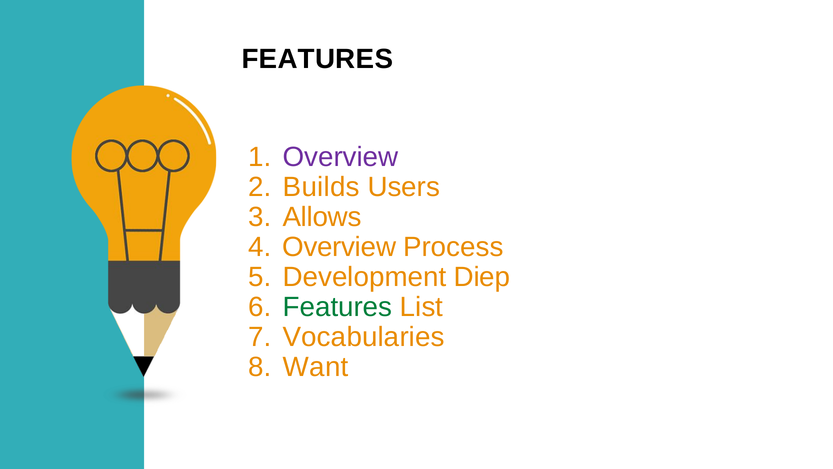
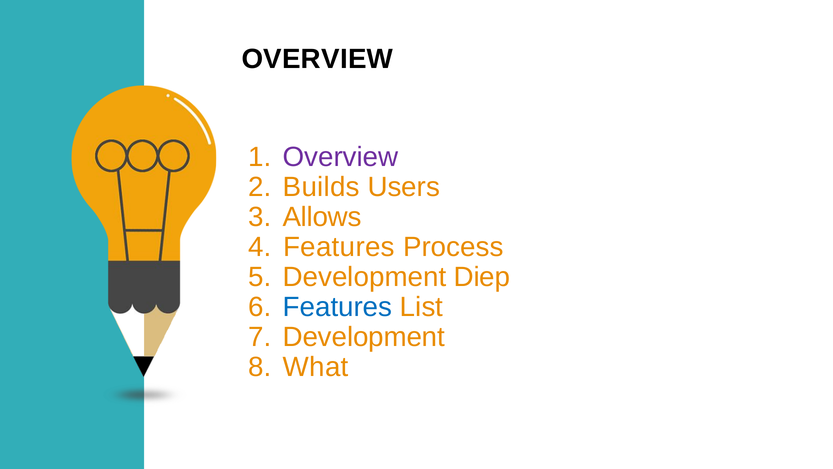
FEATURES: FEATURES -> OVERVIEW (317, 59)
Overview: Overview -> Features (339, 247)
Features colour: green -> blue (338, 307)
Vocabularies: Vocabularies -> Development (364, 337)
Want: Want -> What (316, 367)
